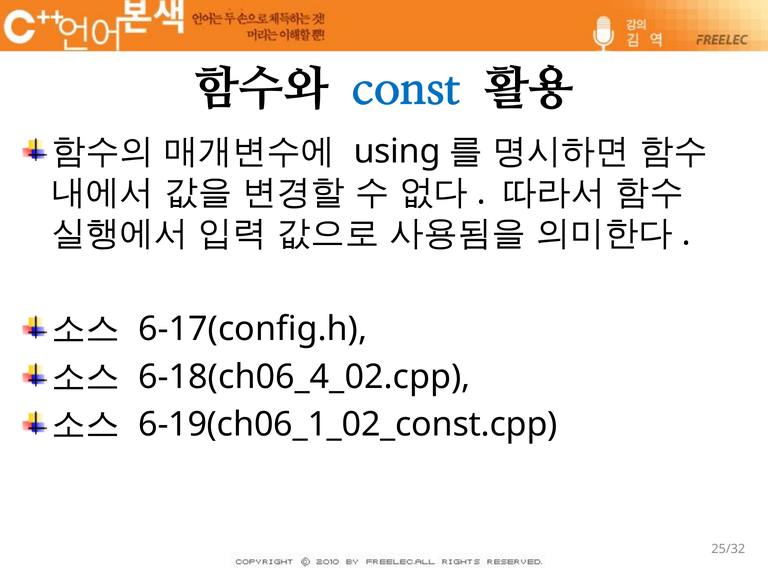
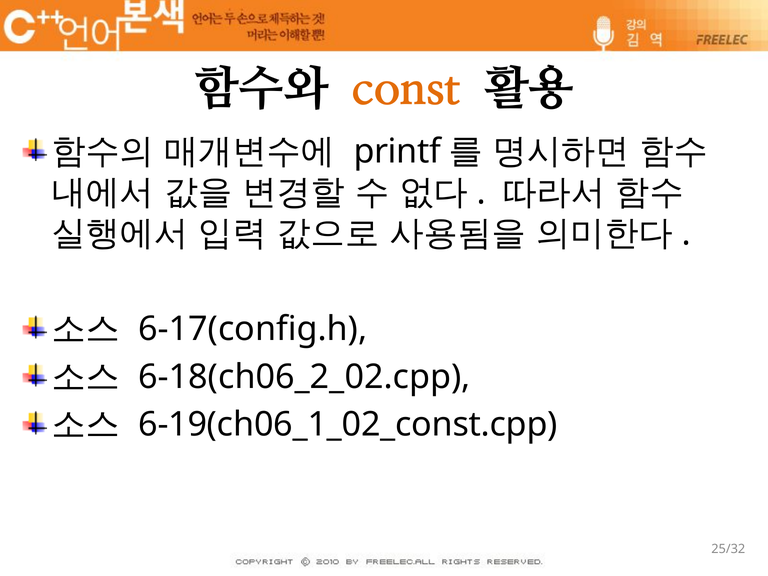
const colour: blue -> orange (406, 89)
using: using -> printf (397, 151)
6-18(ch06_4_02.cpp: 6-18(ch06_4_02.cpp -> 6-18(ch06_2_02.cpp (304, 377)
